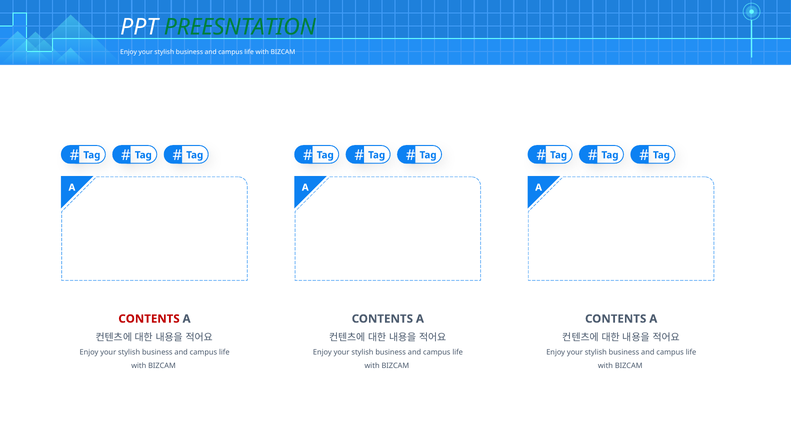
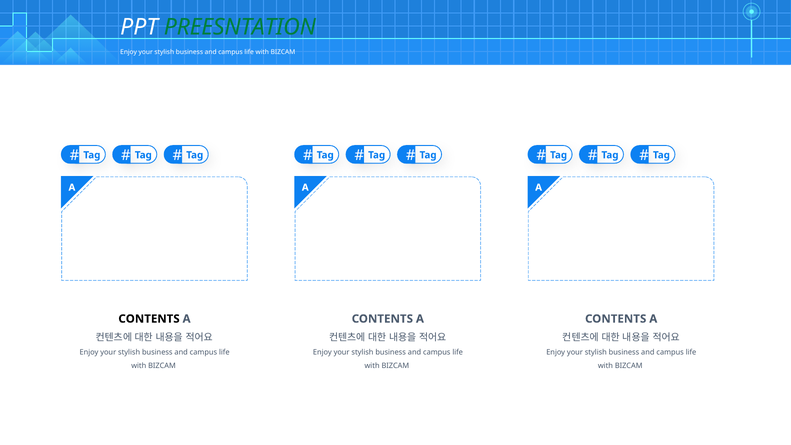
CONTENTS colour: red -> black (149, 319)
